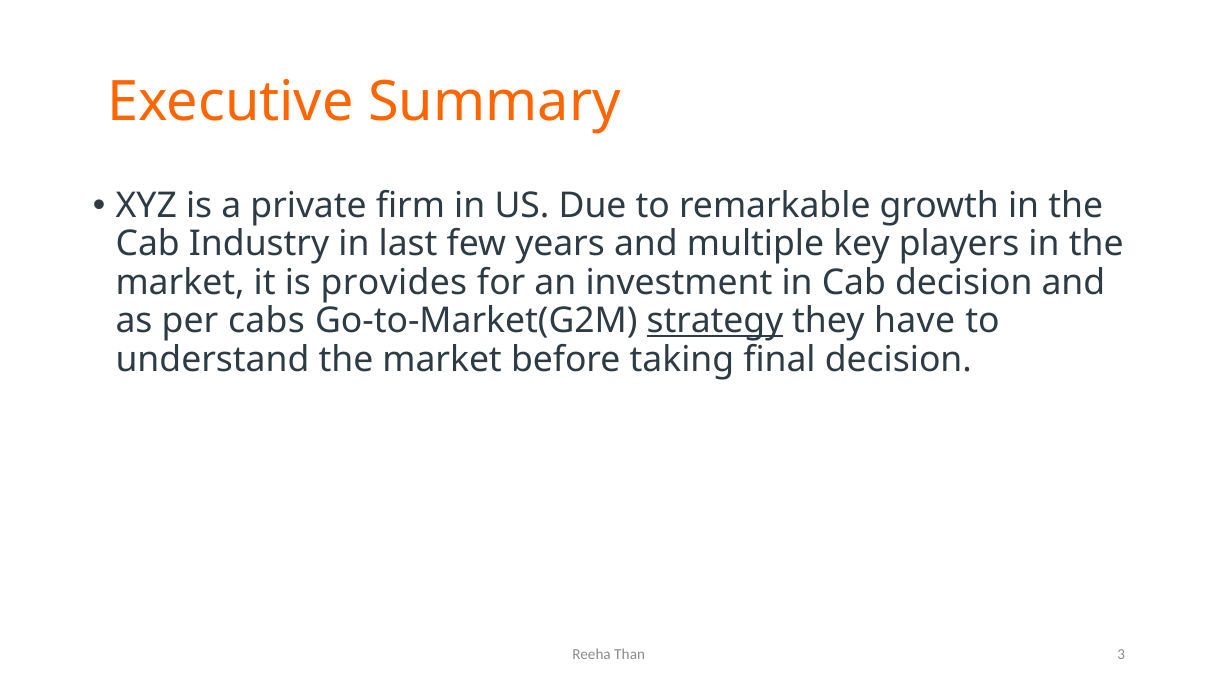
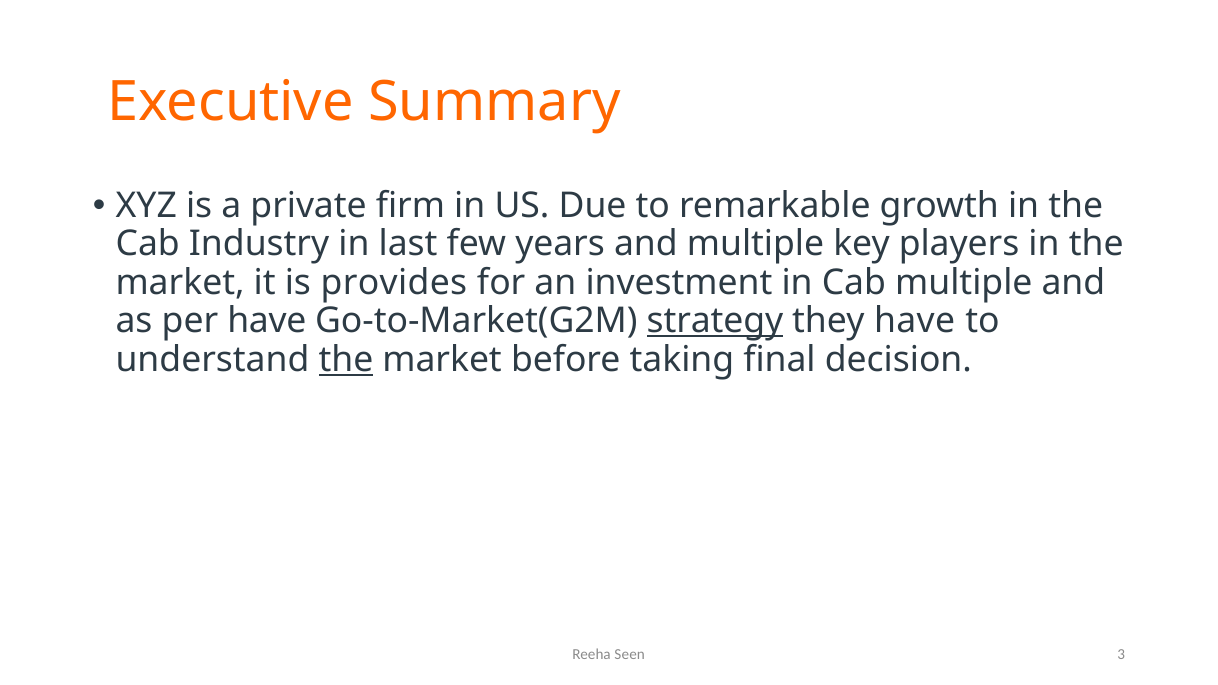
Cab decision: decision -> multiple (964, 283)
per cabs: cabs -> have (267, 321)
the underline: none -> present (346, 359)
Than: Than -> Seen (630, 654)
